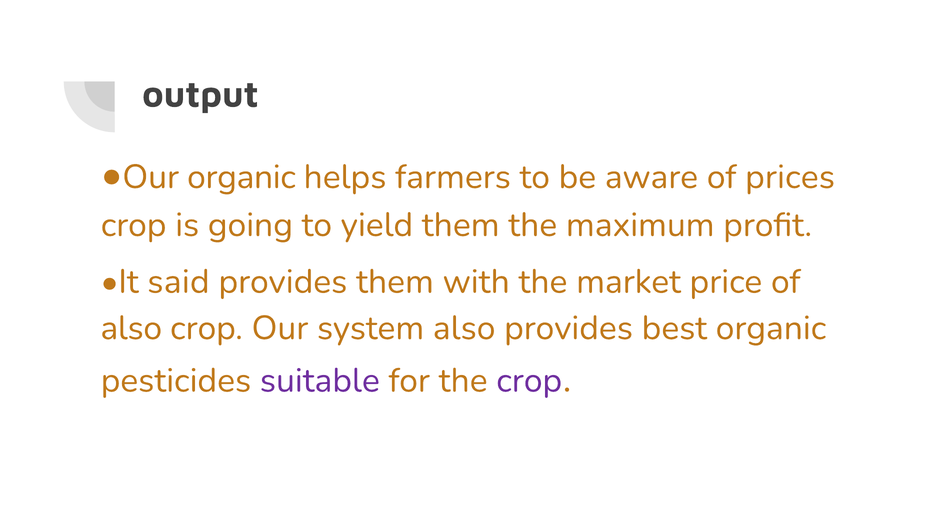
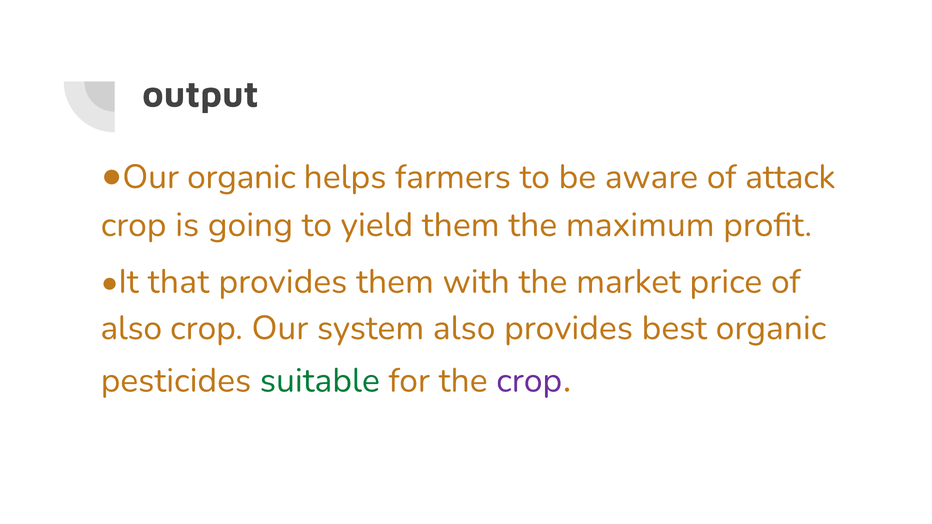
prices: prices -> attack (790, 177)
said: said -> that (178, 282)
suitable colour: purple -> green (320, 381)
